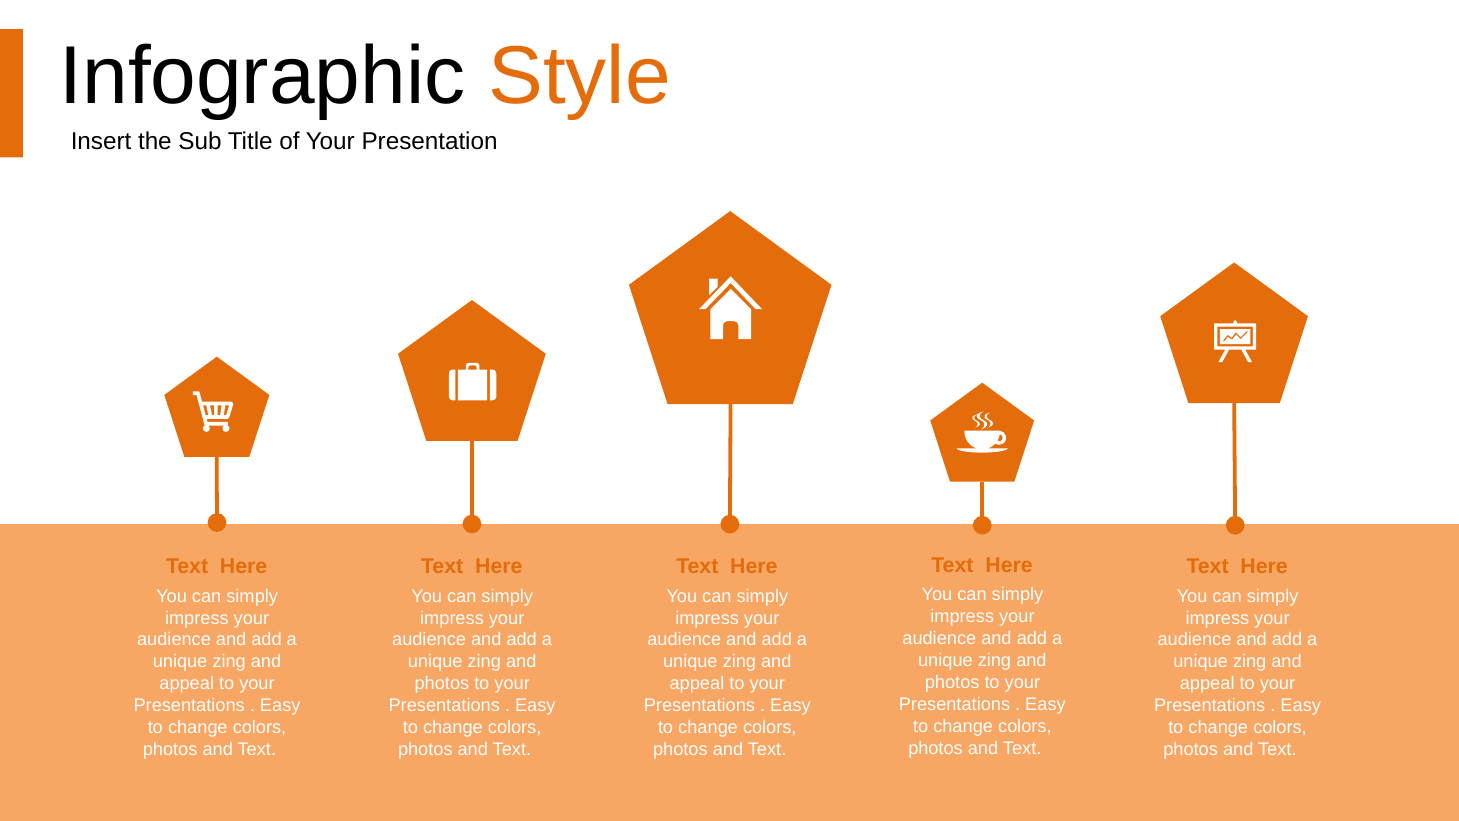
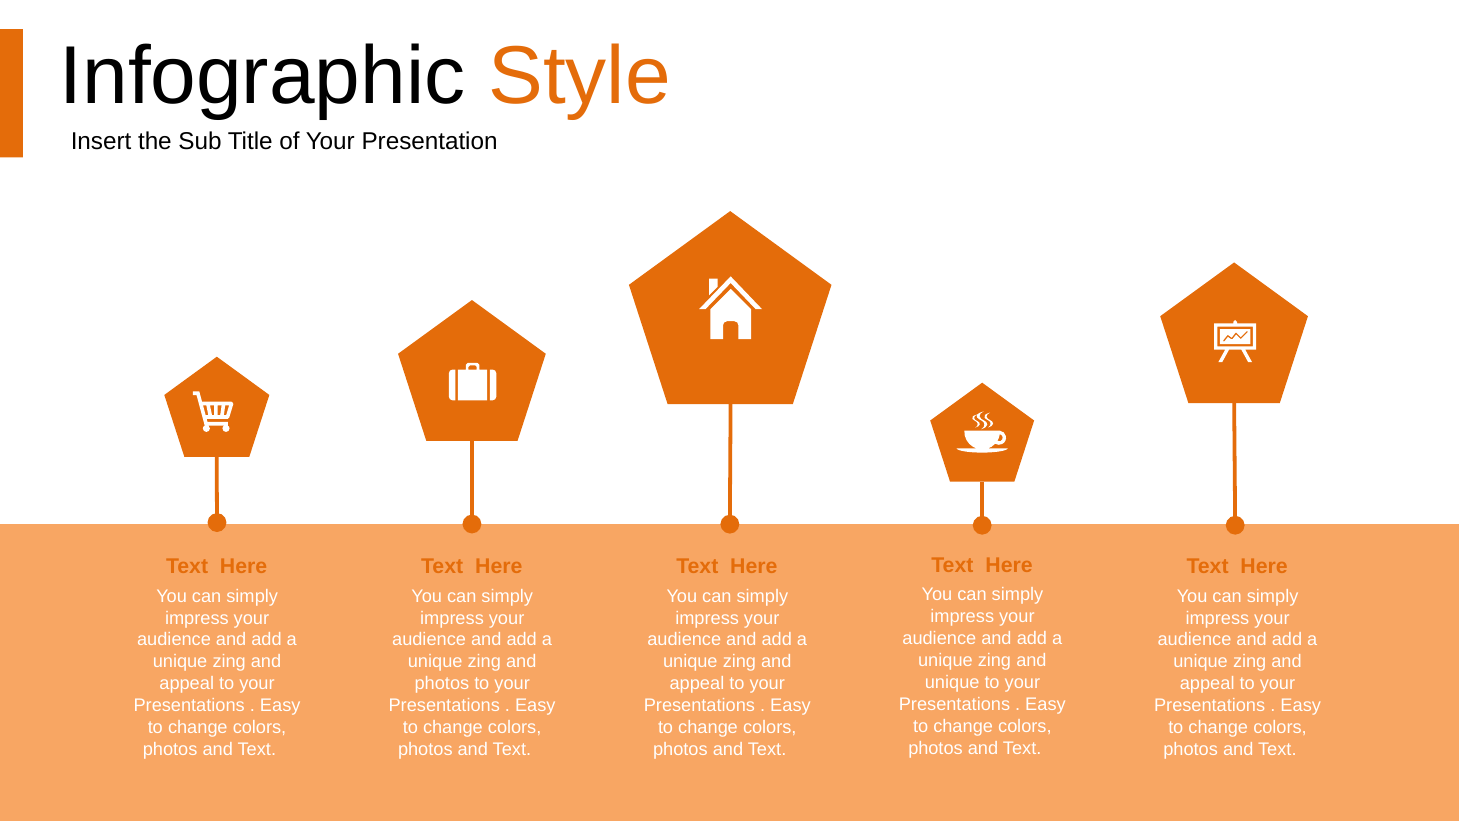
photos: photos -> unique (952, 682)
